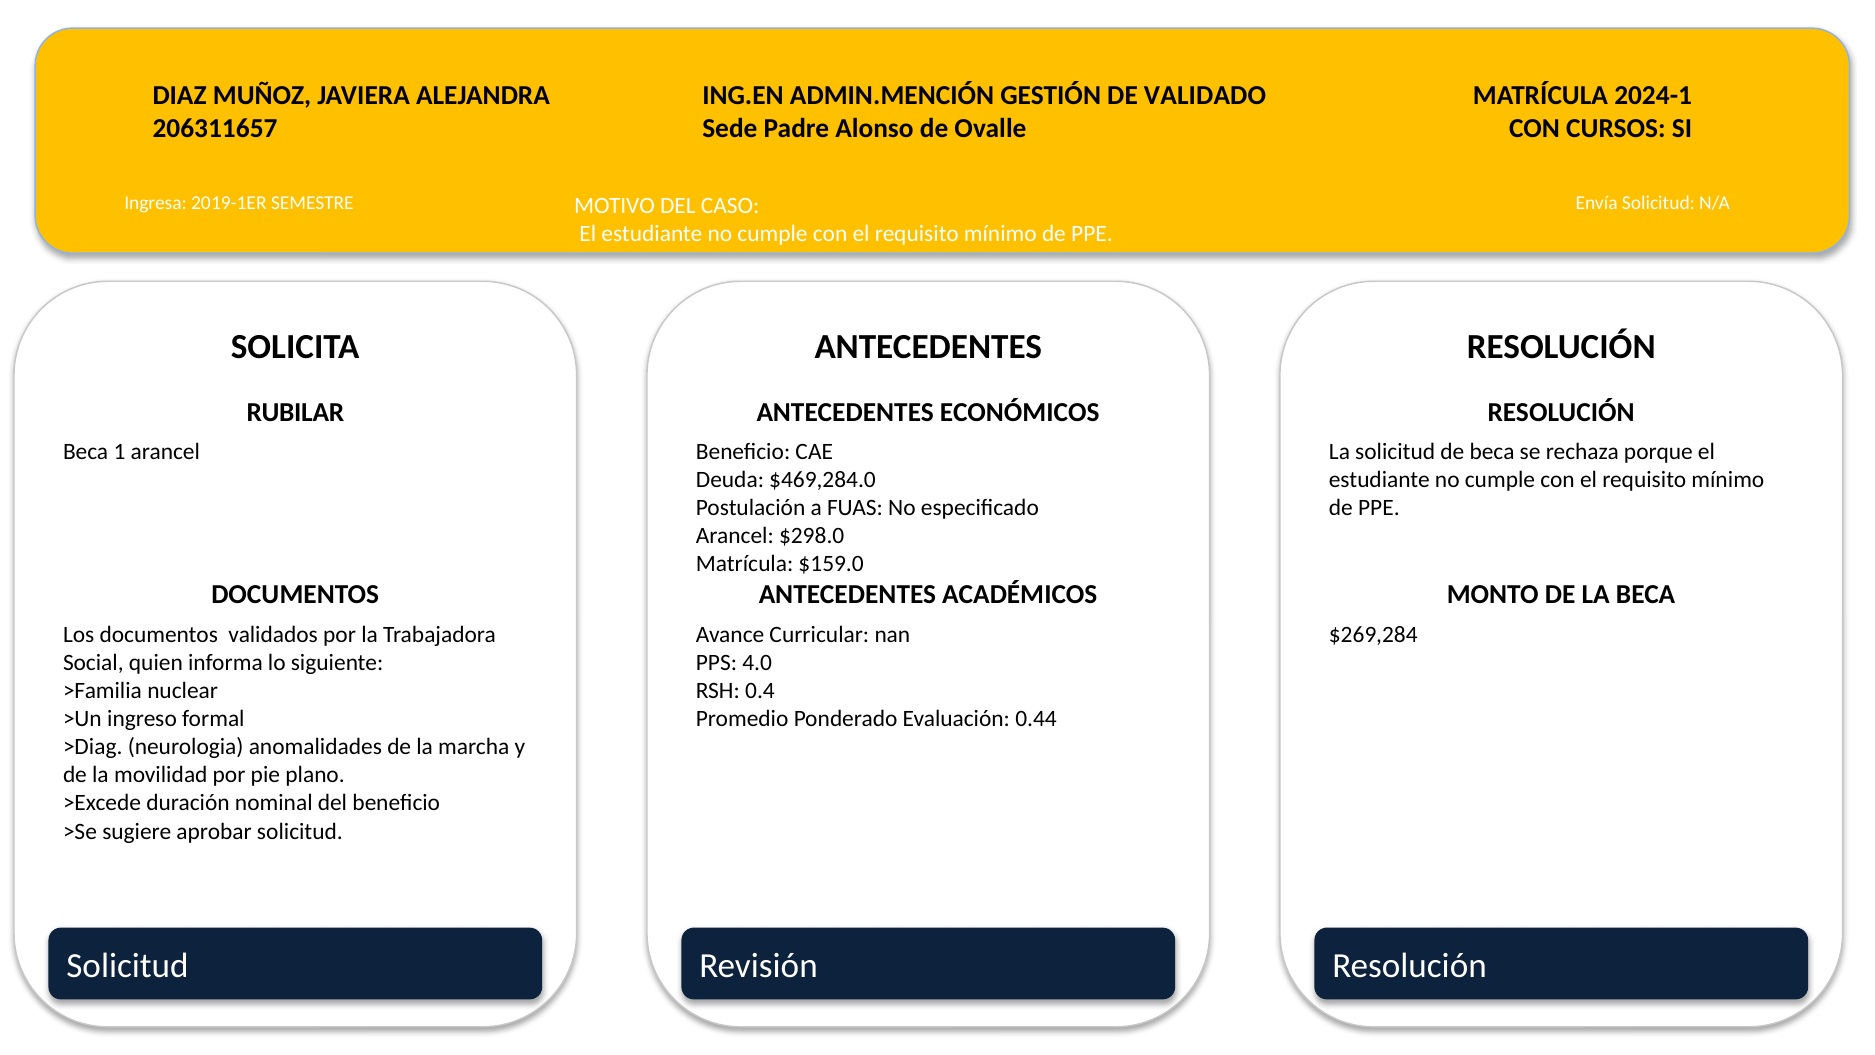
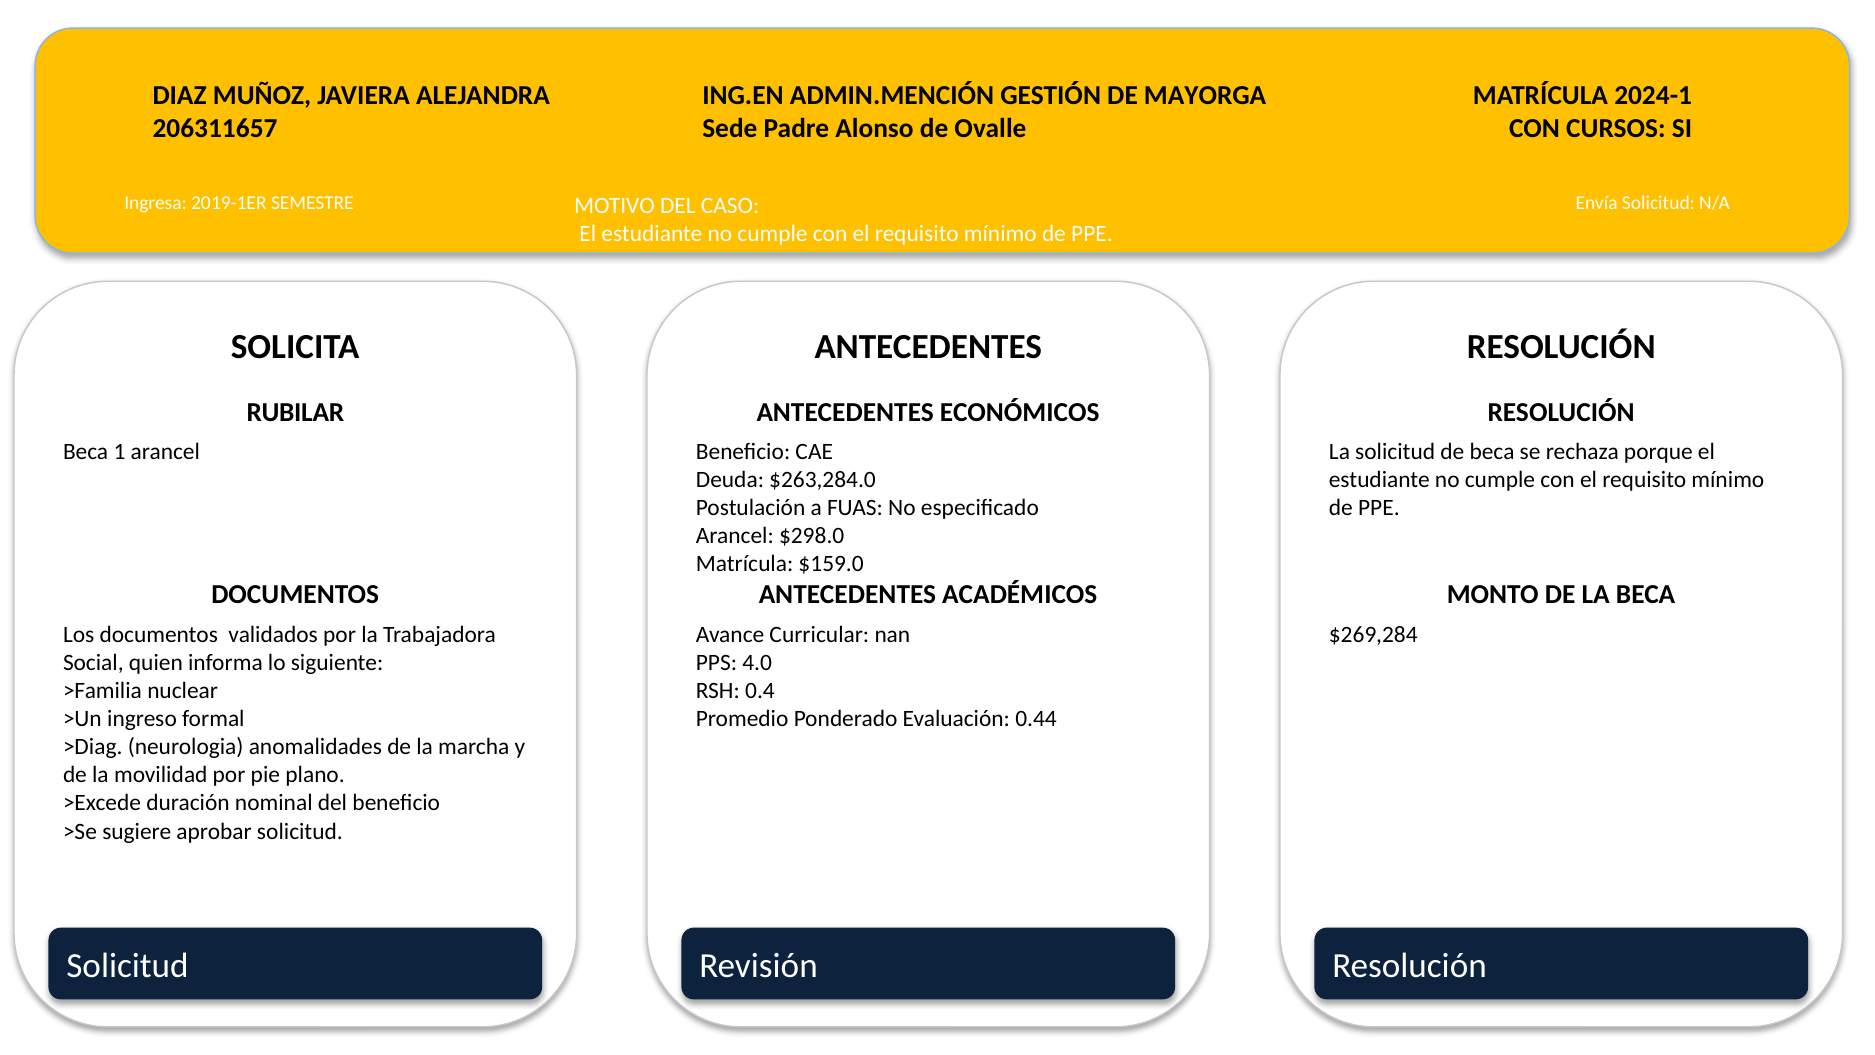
VALIDADO: VALIDADO -> MAYORGA (1205, 96)
$469,284.0: $469,284.0 -> $263,284.0 (823, 480)
